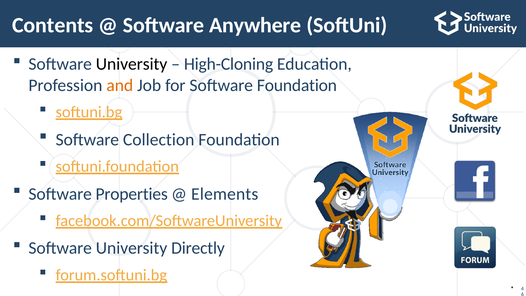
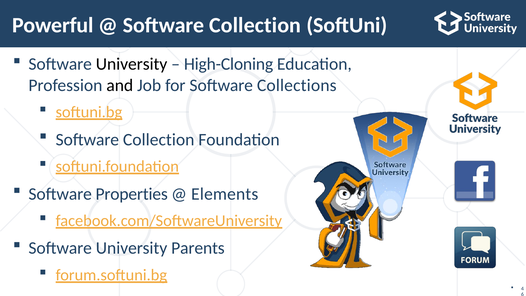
Contents: Contents -> Powerful (53, 25)
Anywhere: Anywhere -> Collection (255, 25)
and colour: orange -> black (120, 85)
Software Foundation: Foundation -> Collections (297, 85)
Directly: Directly -> Parents (198, 248)
